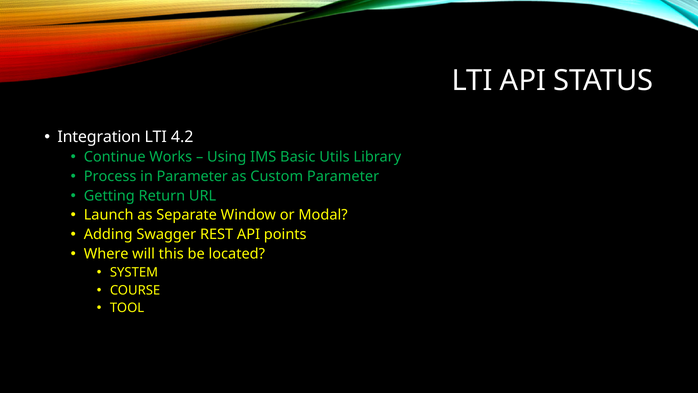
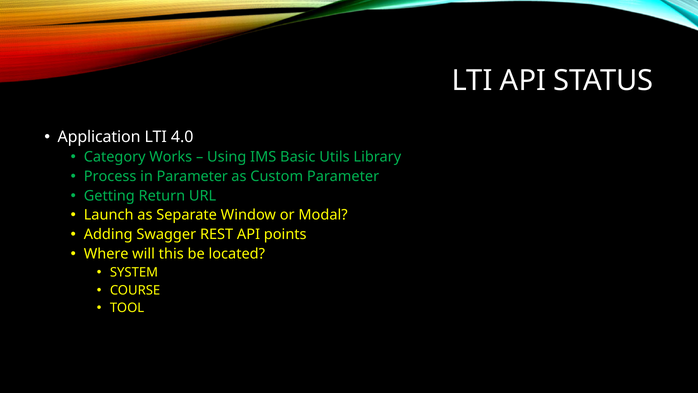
Integration: Integration -> Application (99, 137)
4.2: 4.2 -> 4.0 (182, 137)
Continue: Continue -> Category (115, 157)
